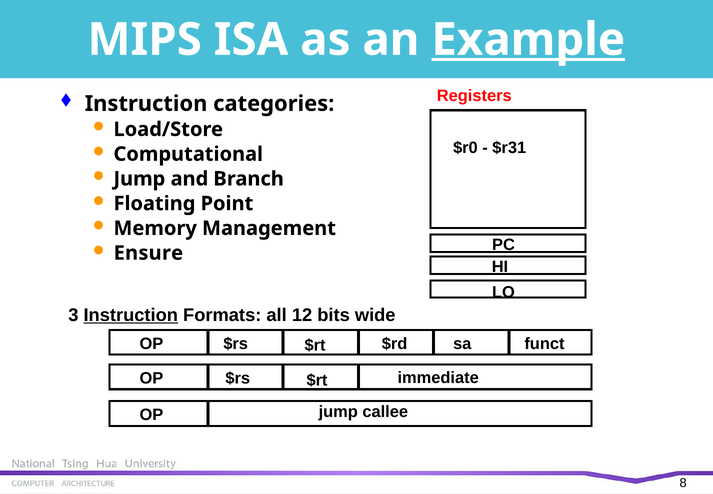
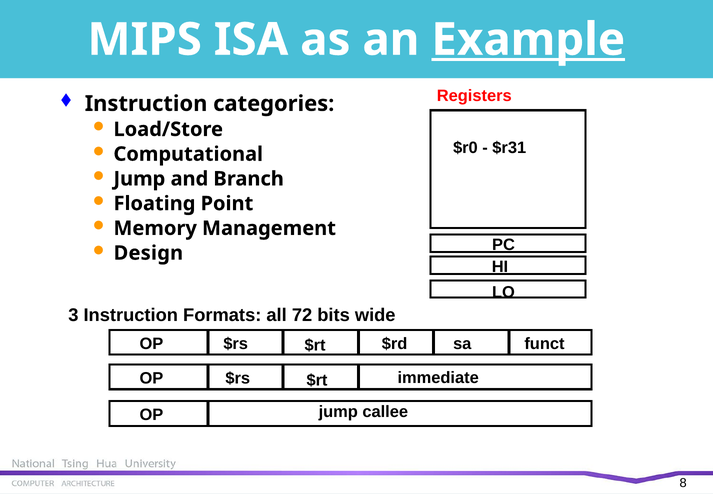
Ensure: Ensure -> Design (148, 253)
Instruction underline: present -> none (131, 315)
12: 12 -> 72 (302, 315)
